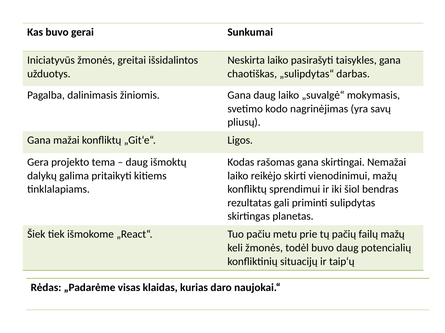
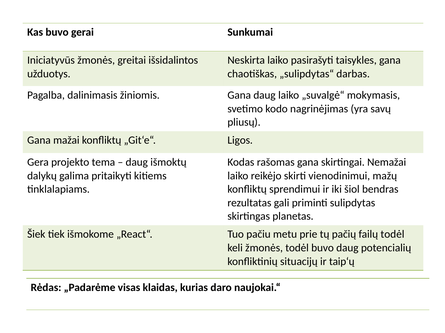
failų mažų: mažų -> todėl (392, 235)
